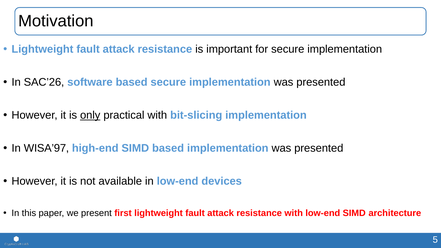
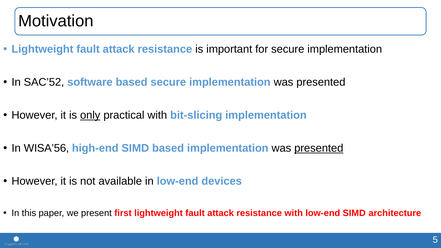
SAC’26: SAC’26 -> SAC’52 (44, 82)
WISA’97: WISA’97 -> WISA’56 (46, 148)
presented underline: none -> present (319, 148)
